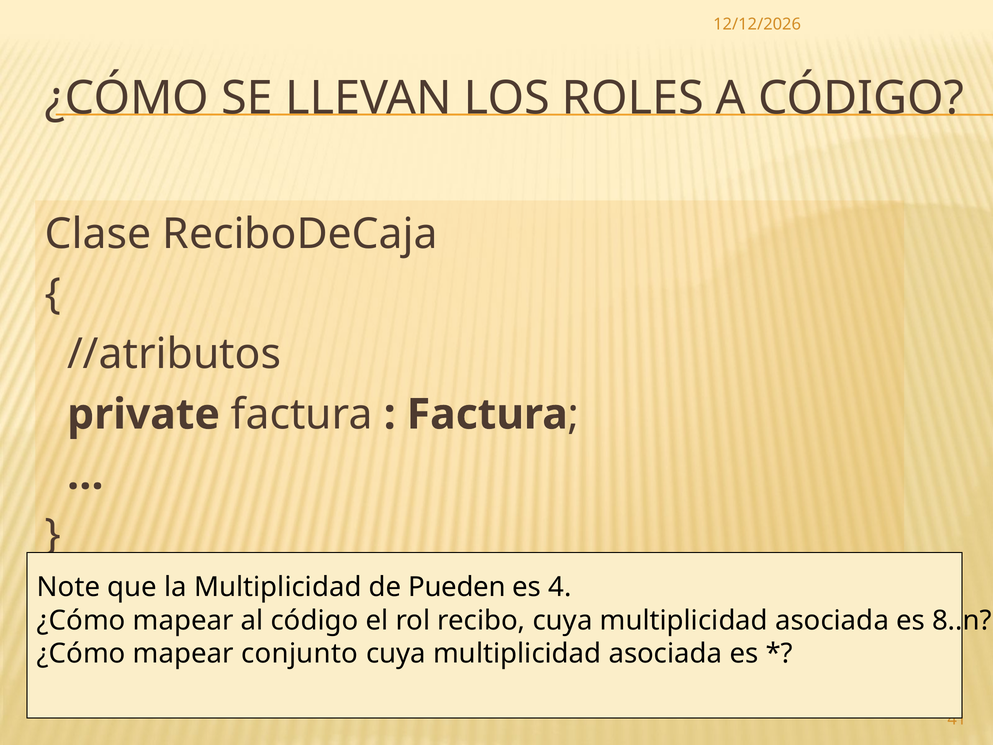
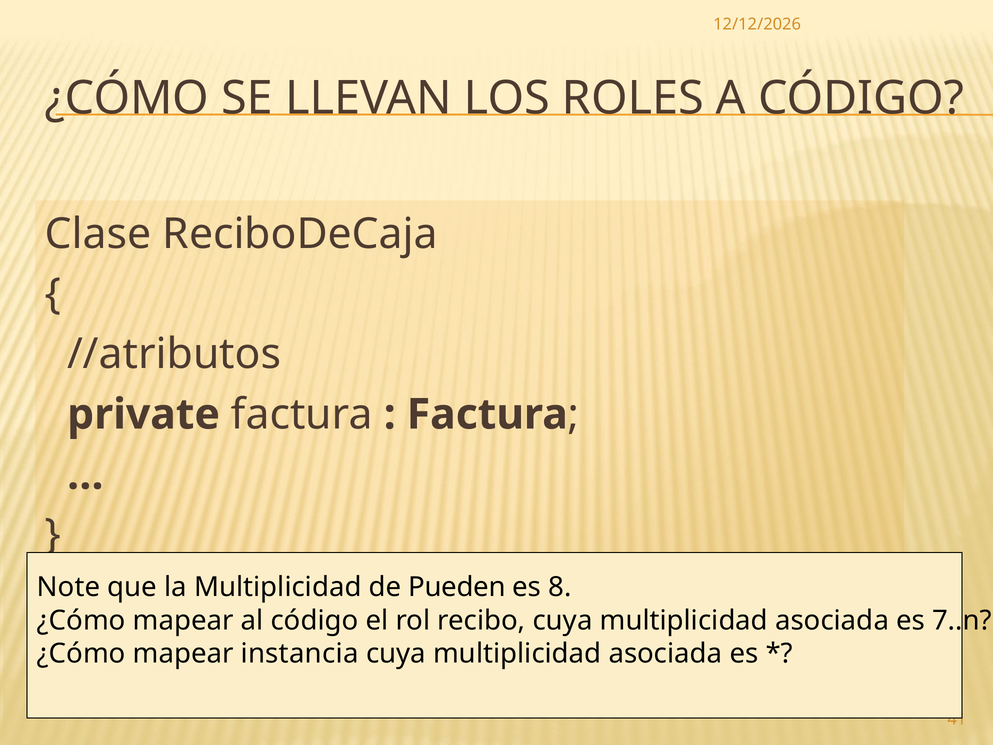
4: 4 -> 8 (560, 587)
8..n: 8..n -> 7..n (962, 620)
conjunto: conjunto -> instancia (300, 653)
